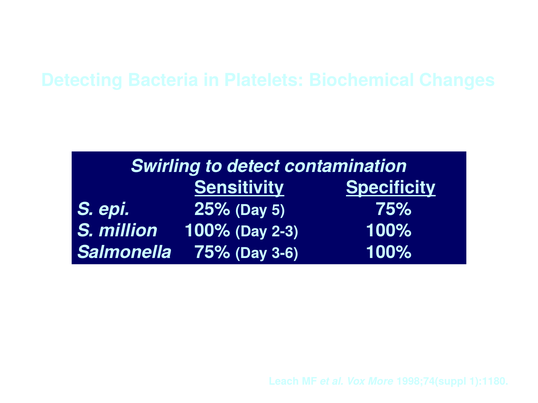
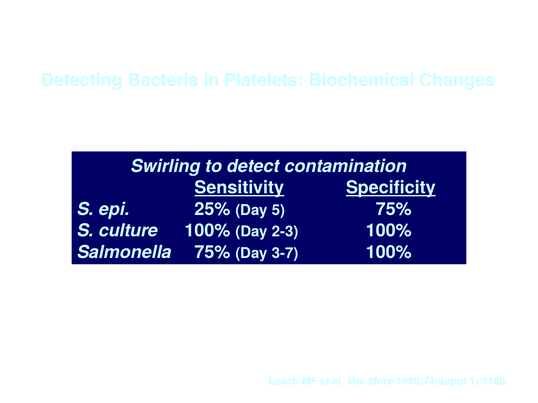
million: million -> culture (128, 231)
3-6: 3-6 -> 3-7 (285, 253)
